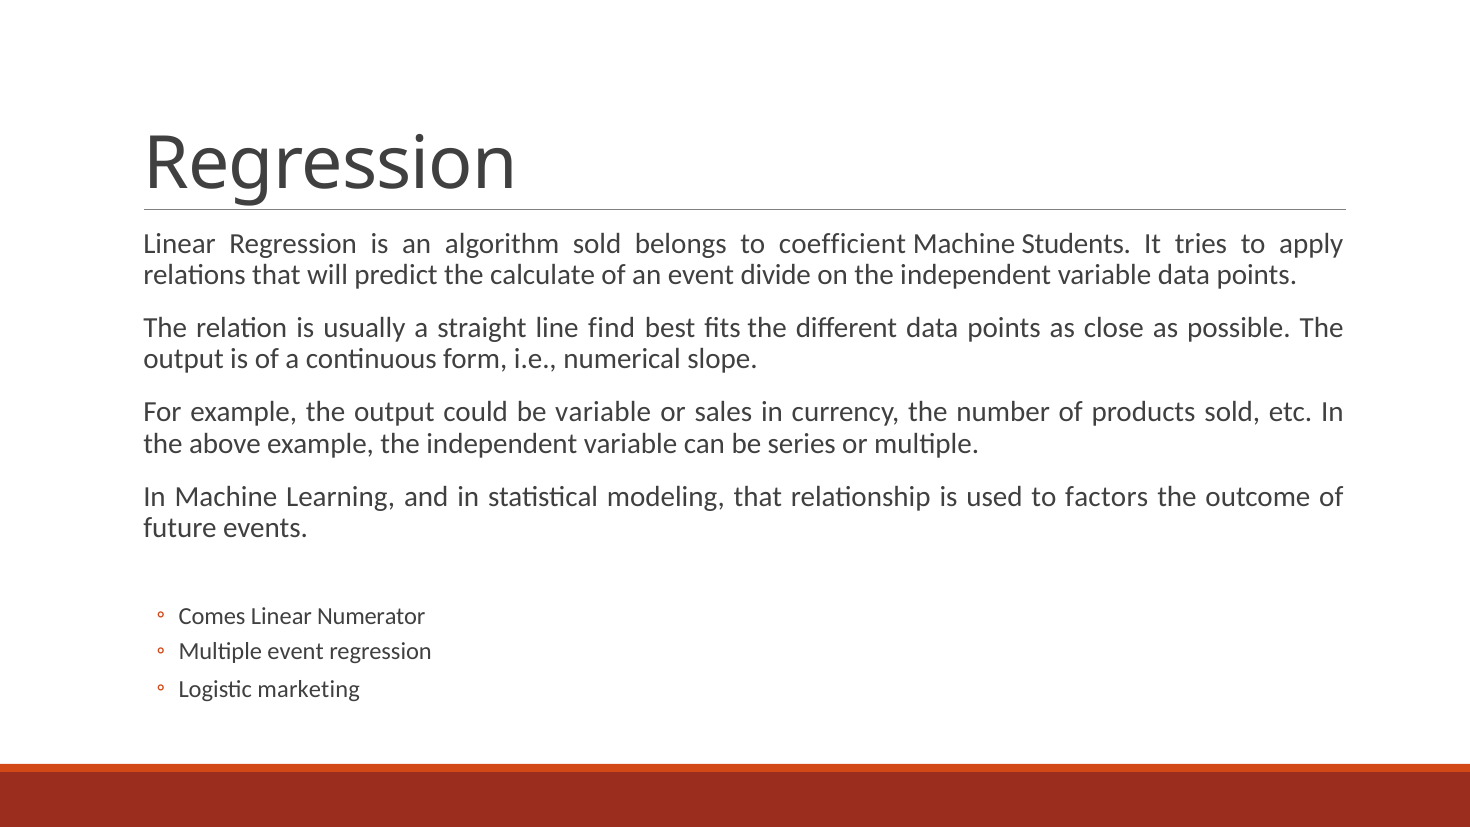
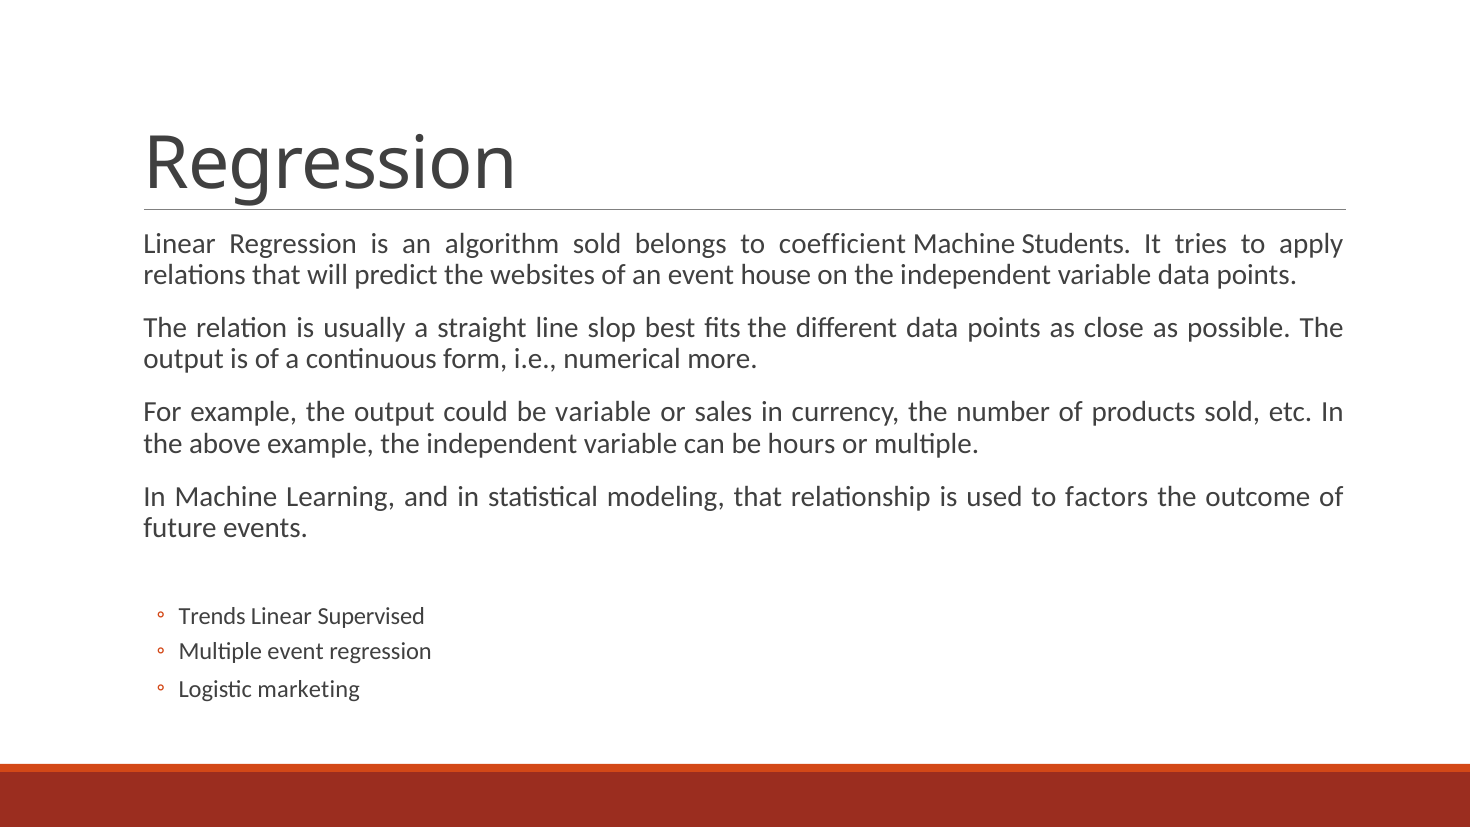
calculate: calculate -> websites (543, 275)
divide: divide -> house (776, 275)
find: find -> slop (612, 328)
slope: slope -> more (722, 359)
series: series -> hours (802, 444)
Comes: Comes -> Trends (212, 616)
Numerator: Numerator -> Supervised (371, 616)
